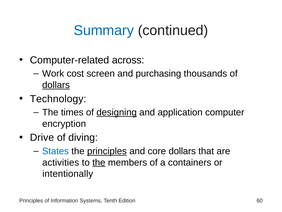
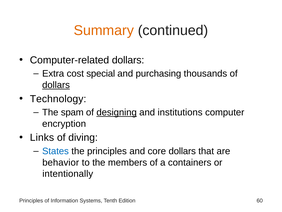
Summary colour: blue -> orange (104, 30)
Computer-related across: across -> dollars (128, 60)
Work: Work -> Extra (53, 74)
screen: screen -> special (101, 74)
times: times -> spam (72, 112)
application: application -> institutions (180, 112)
Drive: Drive -> Links (42, 137)
principles underline: present -> none (107, 151)
activities: activities -> behavior (61, 162)
the underline: present -> none (99, 162)
